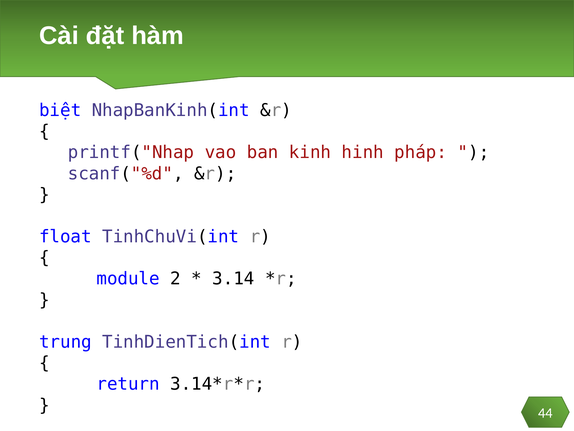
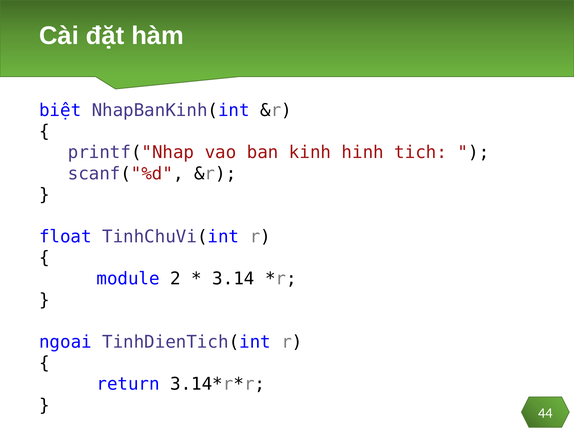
pháp: pháp -> tich (421, 152)
trung: trung -> ngoai (65, 342)
